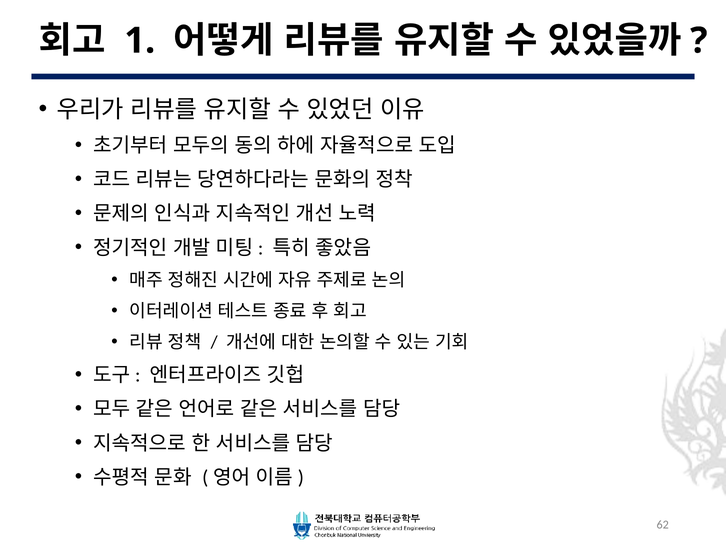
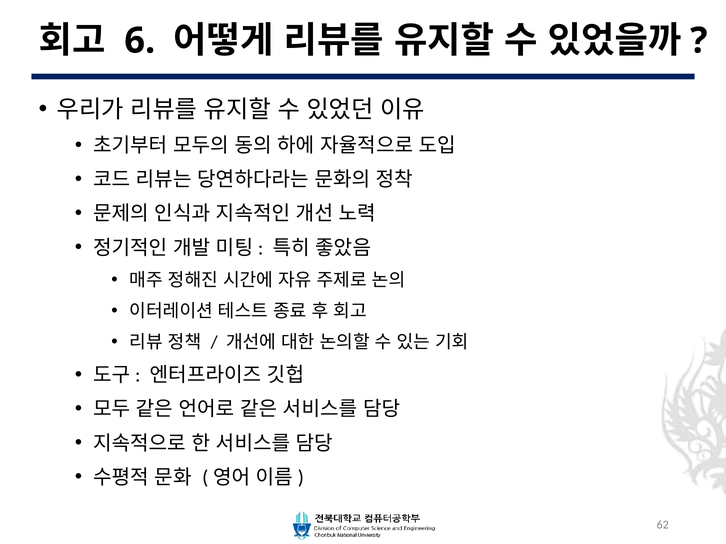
1: 1 -> 6 (140, 41)
